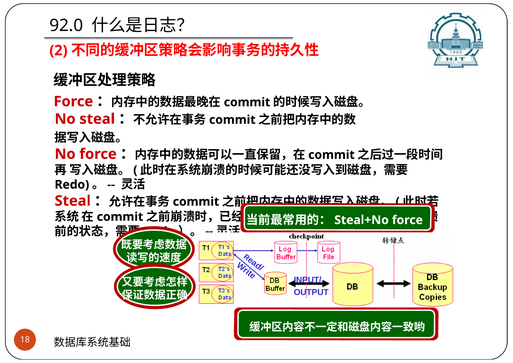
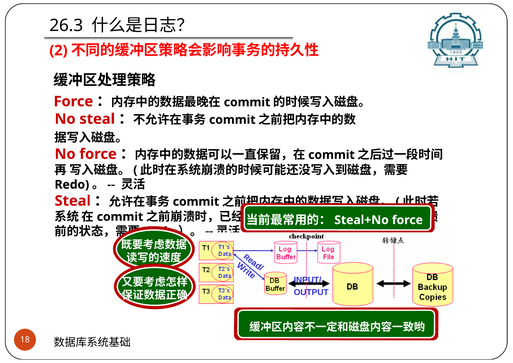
92.0: 92.0 -> 26.3 (66, 25)
